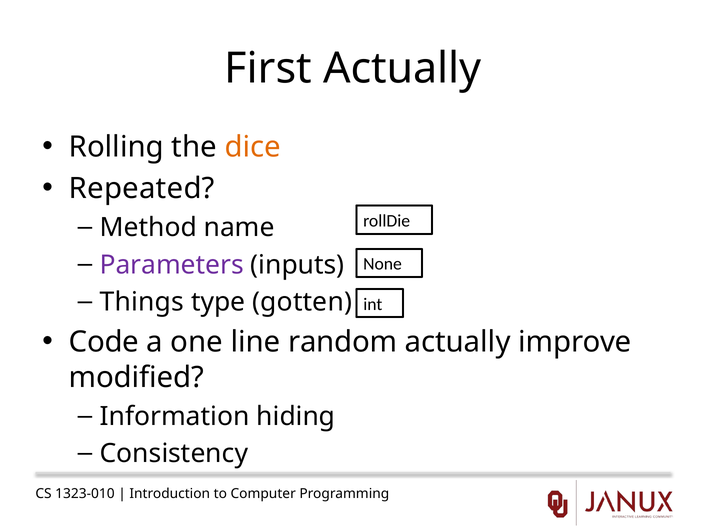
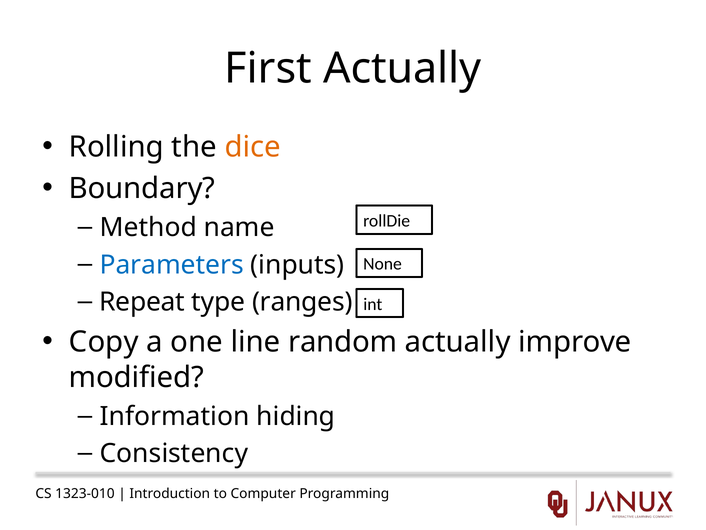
Repeated: Repeated -> Boundary (142, 188)
Parameters colour: purple -> blue (172, 265)
Things: Things -> Repeat (142, 302)
gotten: gotten -> ranges (302, 302)
Code: Code -> Copy (104, 342)
